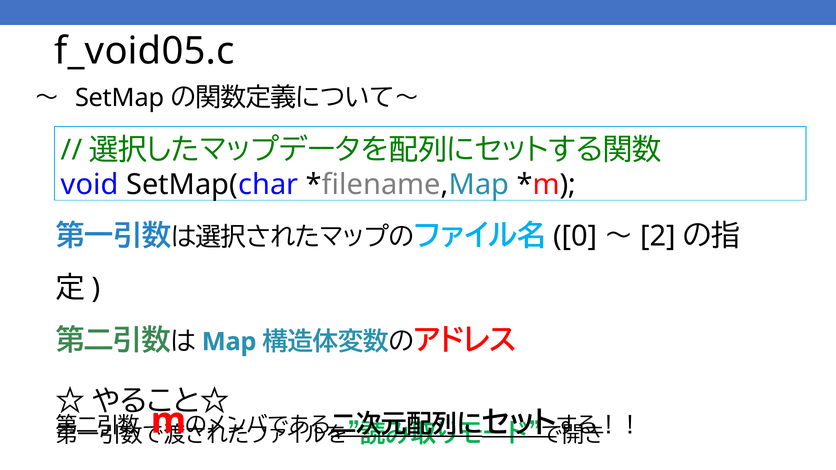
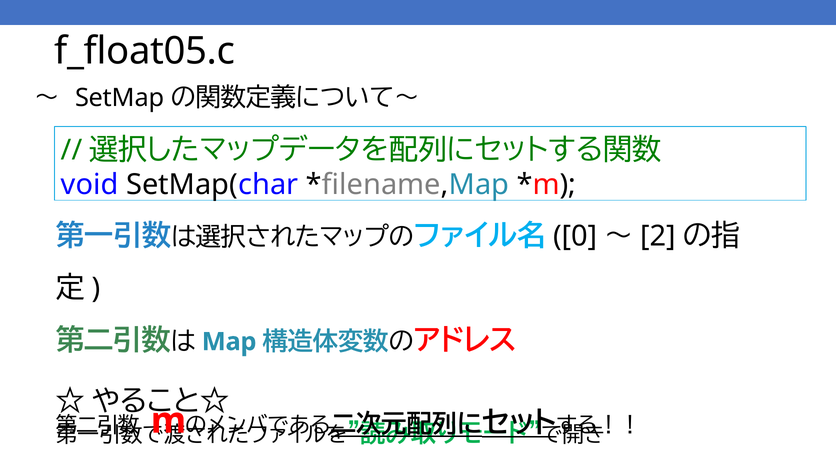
f_void05.c: f_void05.c -> f_float05.c (145, 51)
